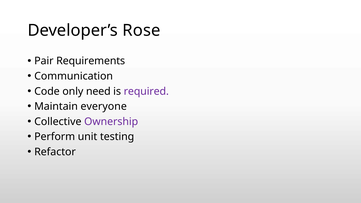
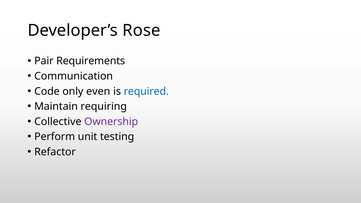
need: need -> even (98, 91)
required colour: purple -> blue (146, 91)
everyone: everyone -> requiring (104, 106)
